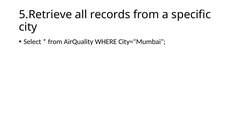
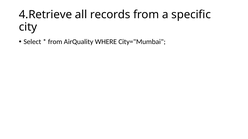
5.Retrieve: 5.Retrieve -> 4.Retrieve (45, 15)
